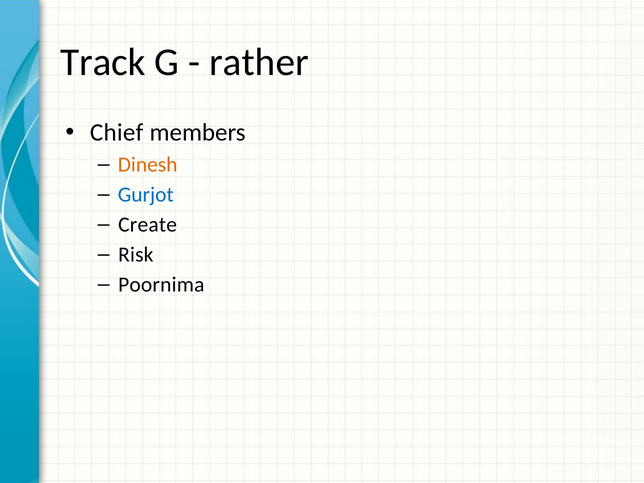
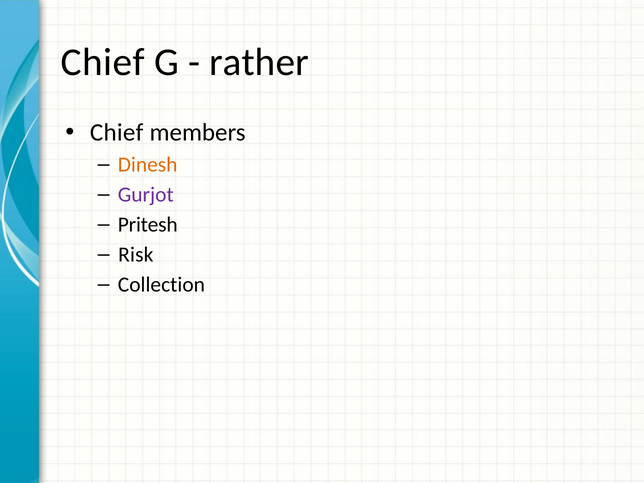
Track: Track -> Chief (103, 62)
Gurjot colour: blue -> purple (146, 195)
Create: Create -> Pritesh (148, 225)
Poornima: Poornima -> Collection (161, 285)
